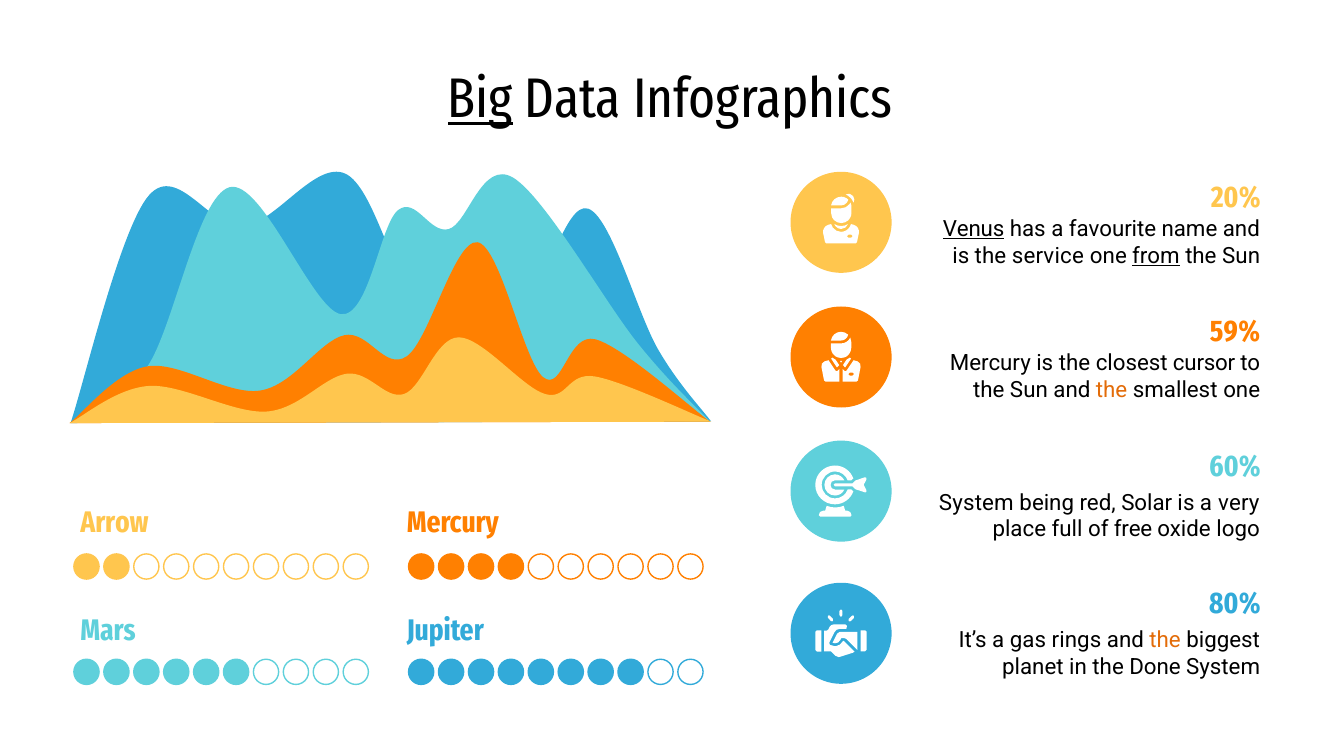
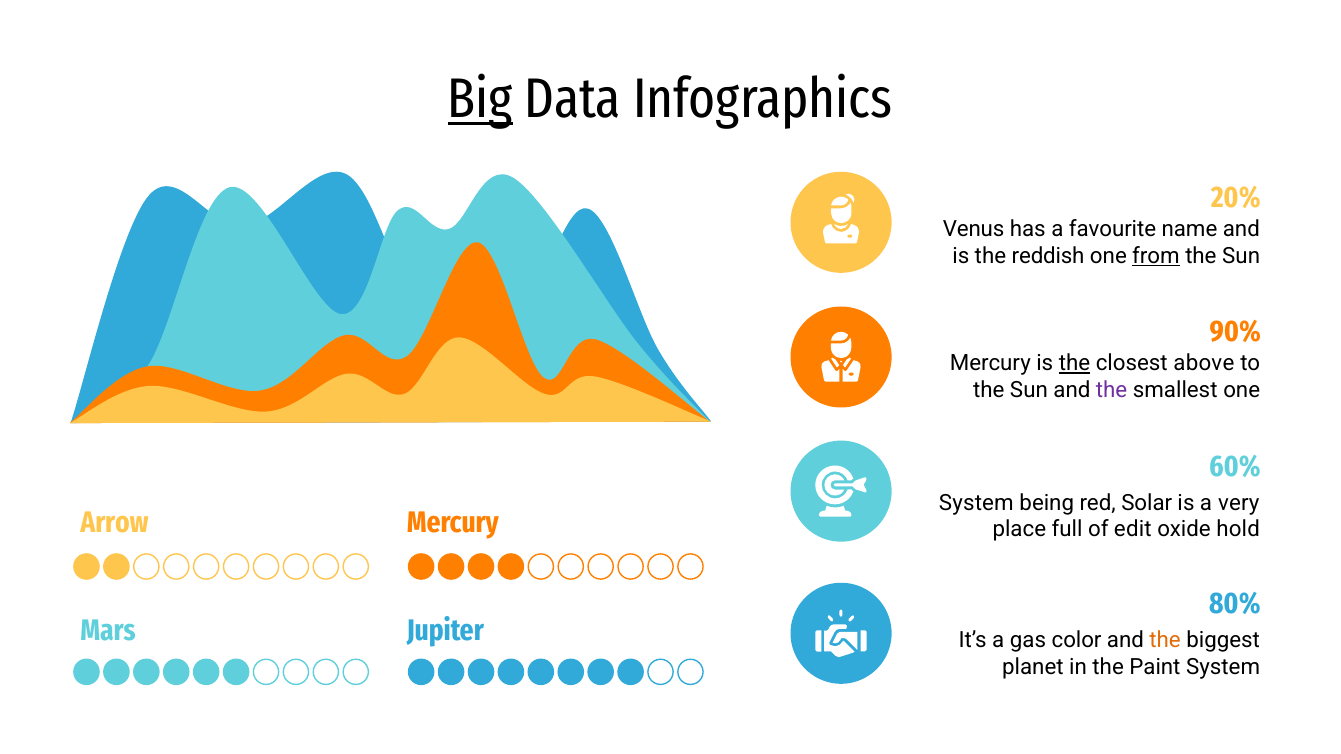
Venus underline: present -> none (974, 229)
service: service -> reddish (1048, 256)
59%: 59% -> 90% (1235, 332)
the underline: none -> present (1075, 364)
cursor: cursor -> above (1204, 364)
the colour: orange -> purple (1112, 390)
free: free -> edit (1133, 530)
logo: logo -> hold (1238, 530)
rings: rings -> color (1077, 640)
Done: Done -> Paint (1155, 667)
